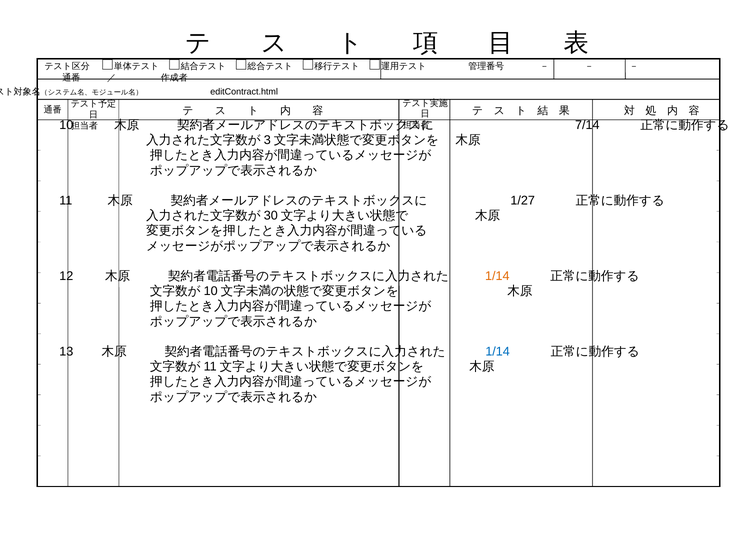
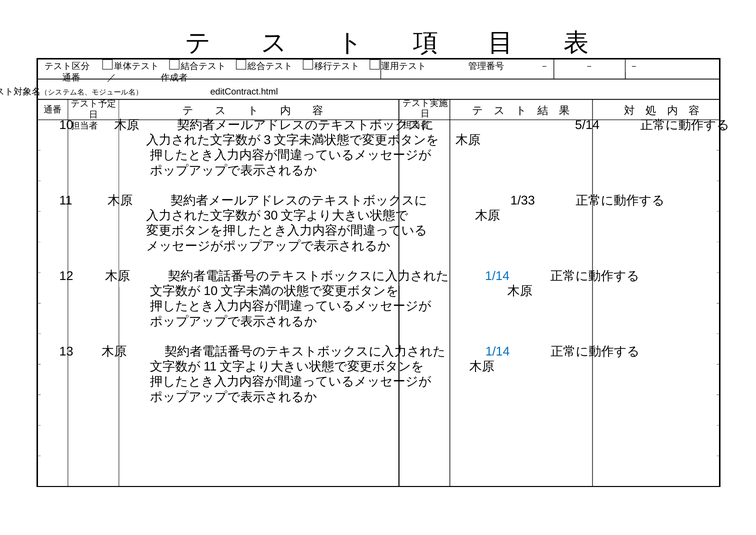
7/14: 7/14 -> 5/14 (587, 125)
1/27: 1/27 -> 1/33 (523, 201)
1/14 colour: orange -> blue (497, 276)
